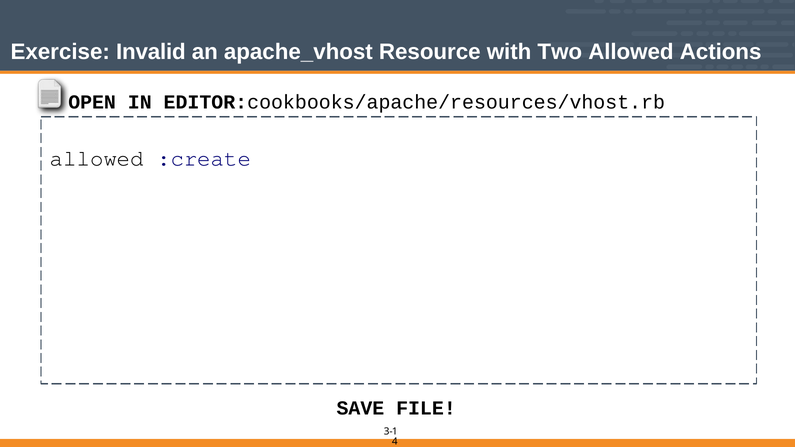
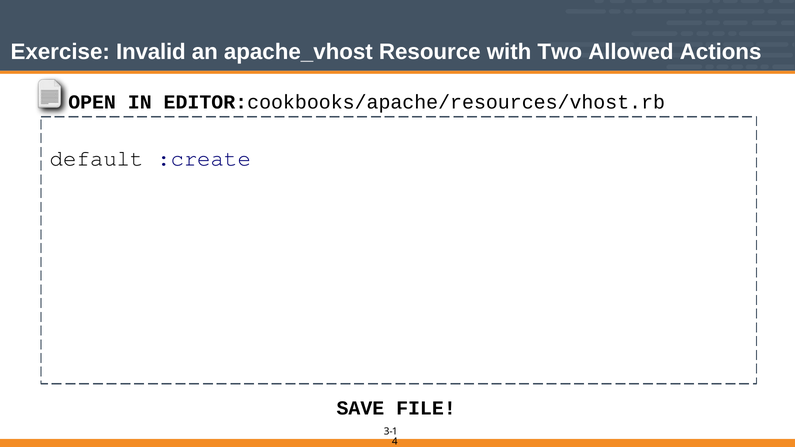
allowed: allowed -> default (97, 159)
